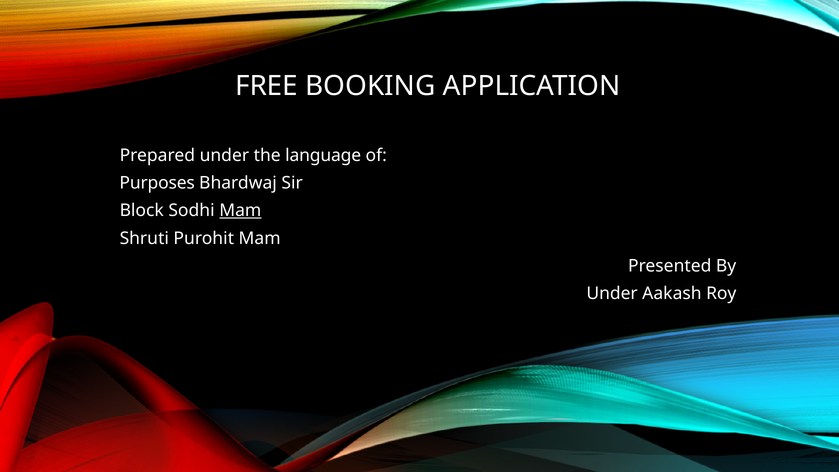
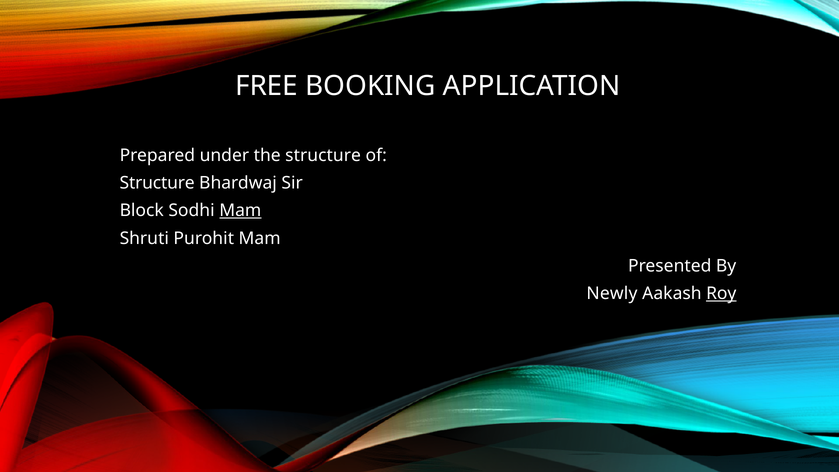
the language: language -> structure (323, 155)
Purposes: Purposes -> Structure (157, 183)
Under: Under -> Newly (612, 293)
Roy underline: none -> present (721, 293)
